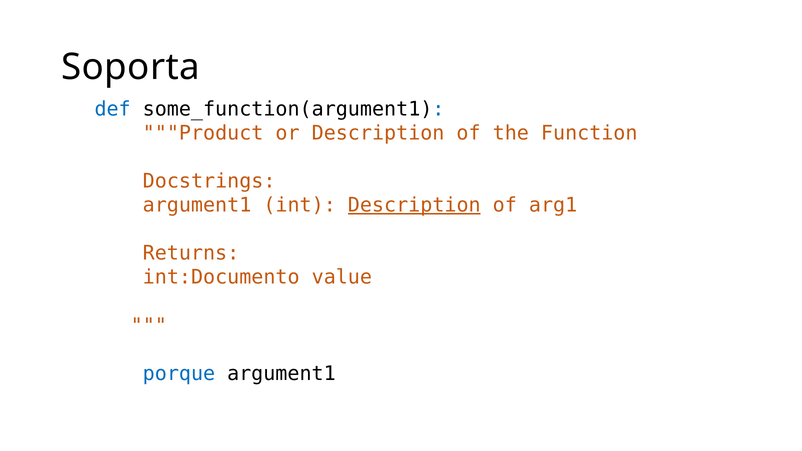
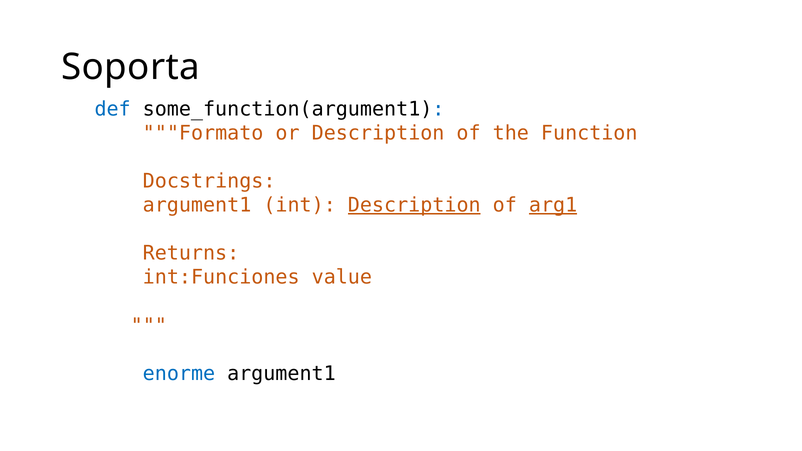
Product: Product -> Formato (203, 133)
arg1 underline: none -> present (553, 205)
int:Documento: int:Documento -> int:Funciones (221, 277)
porque: porque -> enorme (179, 374)
